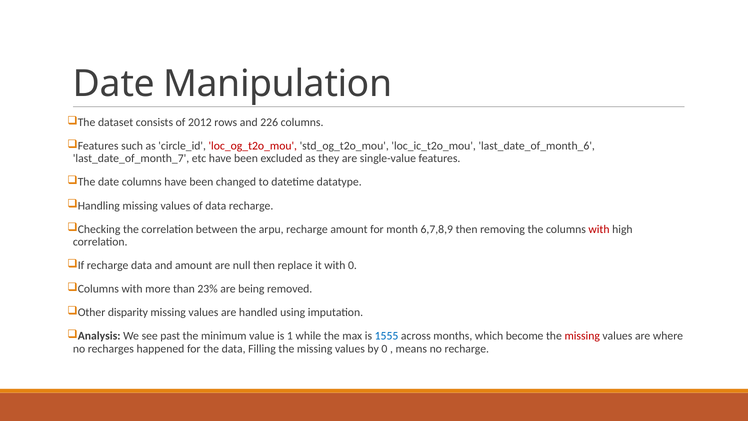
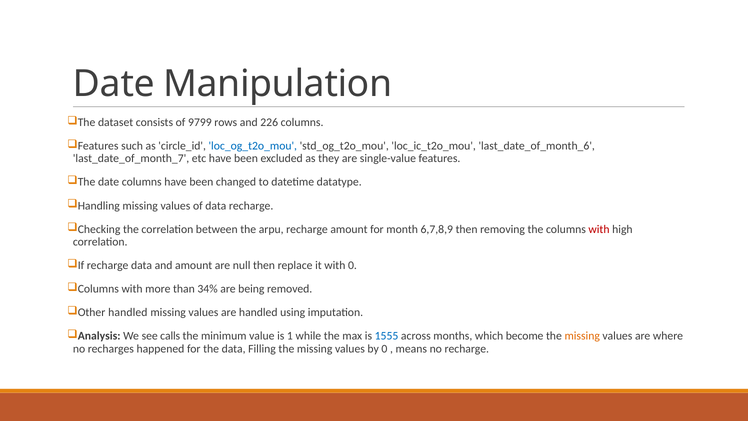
2012: 2012 -> 9799 (200, 122)
loc_og_t2o_mou colour: red -> blue (253, 146)
23%: 23% -> 34% (208, 289)
disparity: disparity -> handled (128, 312)
past: past -> calls (170, 336)
missing colour: red -> orange (582, 336)
